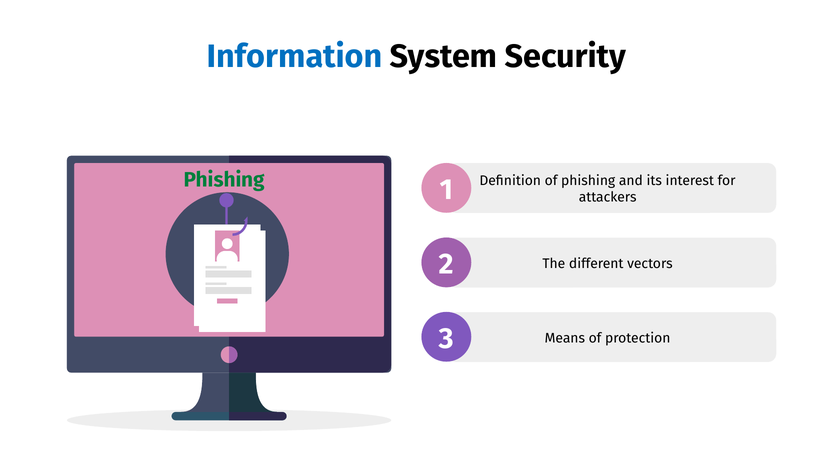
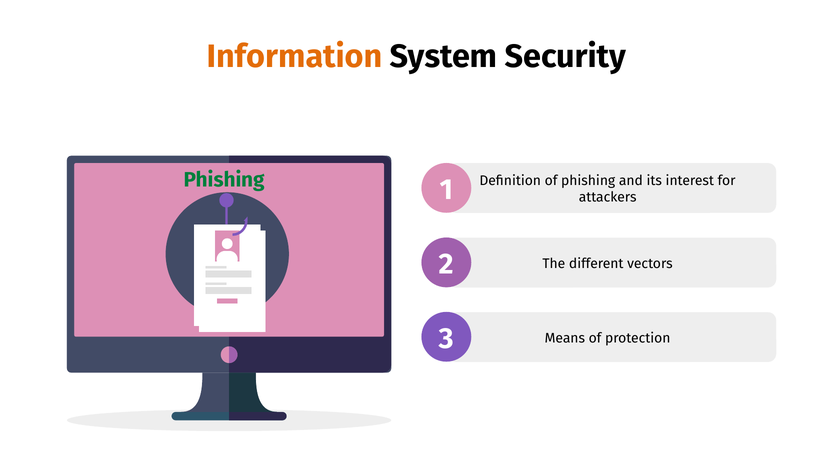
Information colour: blue -> orange (295, 57)
